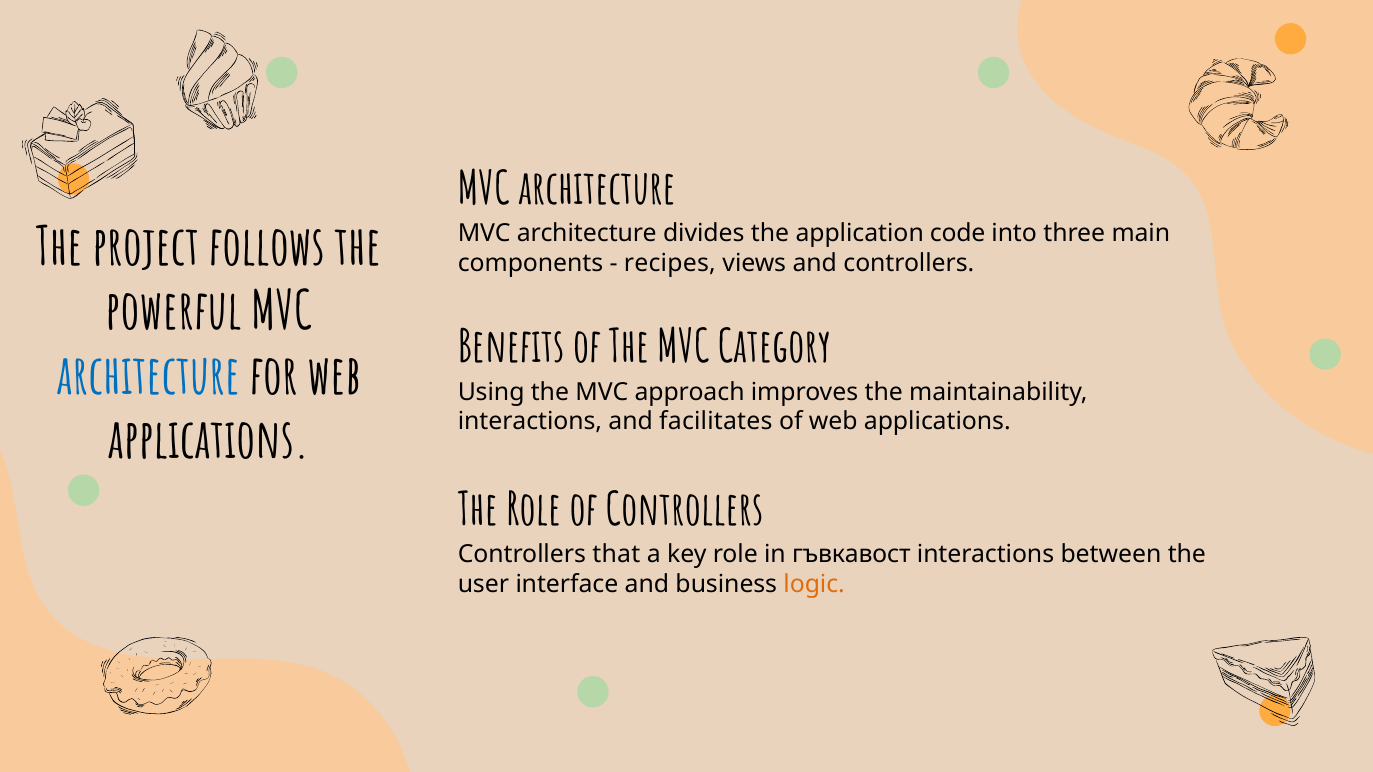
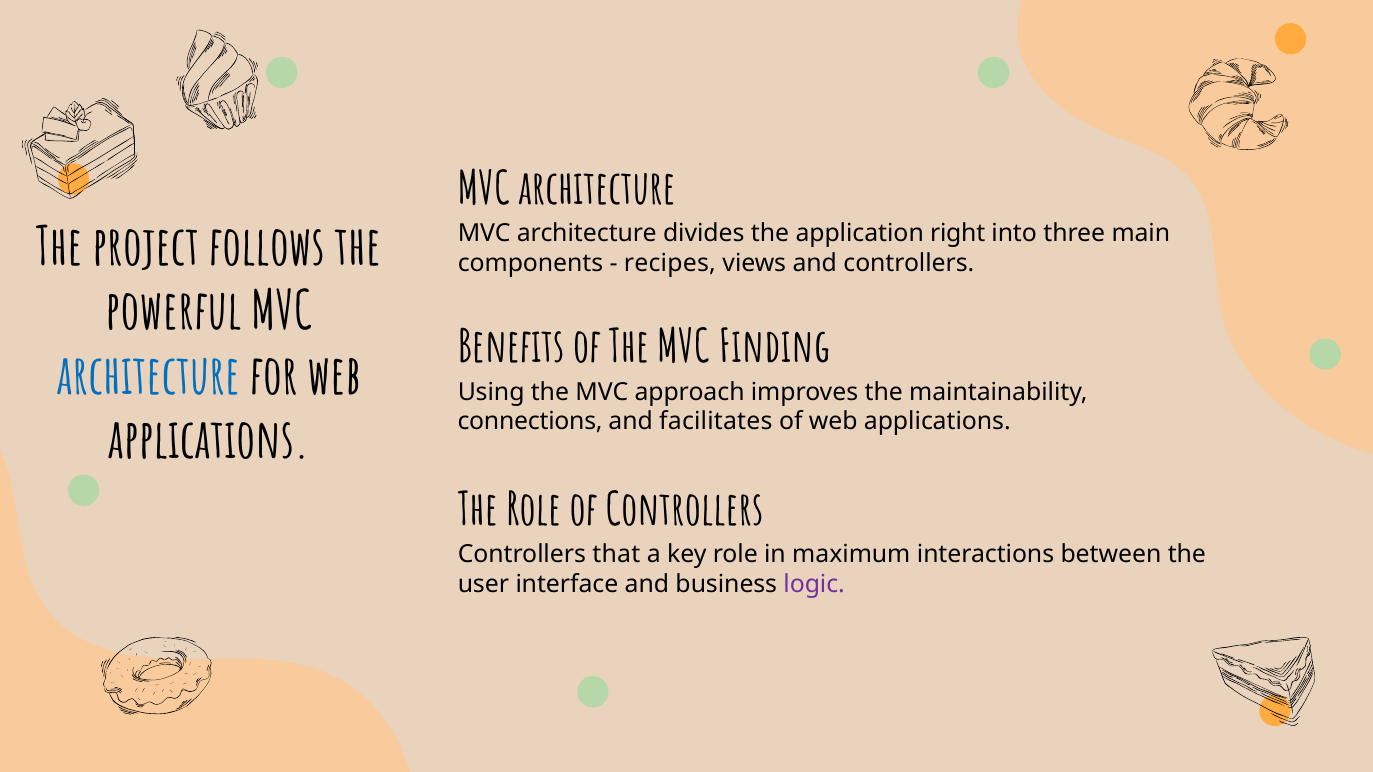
code: code -> right (958, 234)
Category: Category -> Finding (774, 348)
interactions: interactions -> connections (530, 422)
гъвкавост: гъвкавост -> maximum (851, 555)
logic colour: orange -> purple (814, 585)
